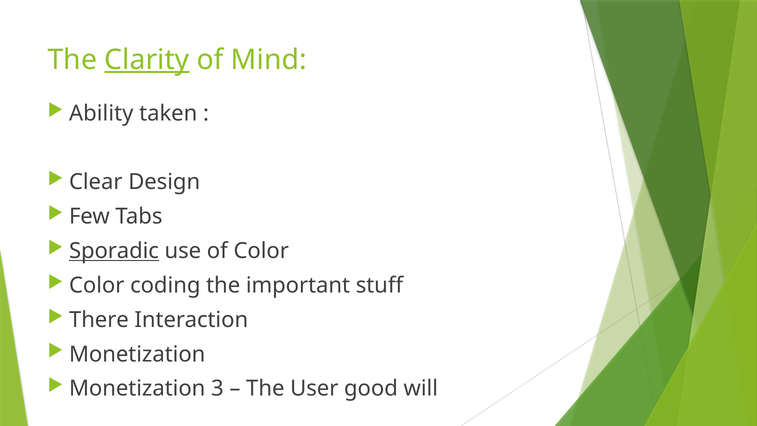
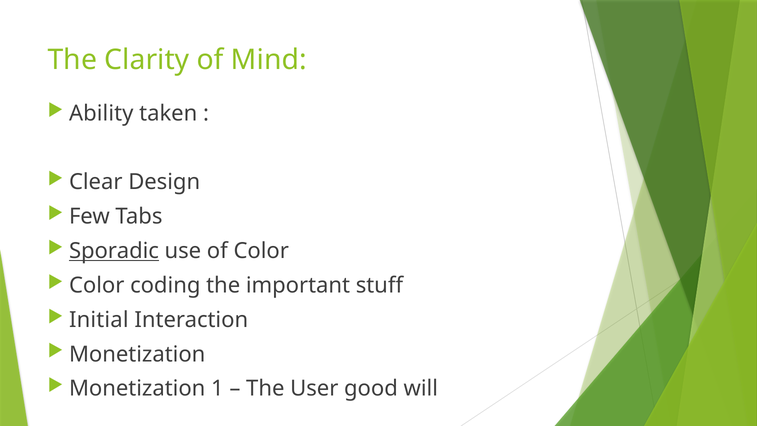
Clarity underline: present -> none (147, 60)
There: There -> Initial (99, 320)
3: 3 -> 1 (217, 388)
